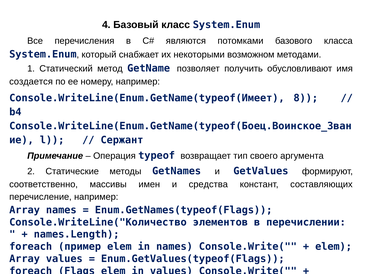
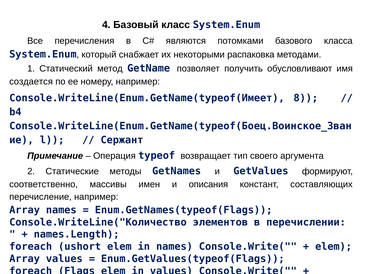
возможном: возможном -> распаковка (251, 55)
средства: средства -> описания (208, 184)
пример: пример -> ushort (80, 246)
